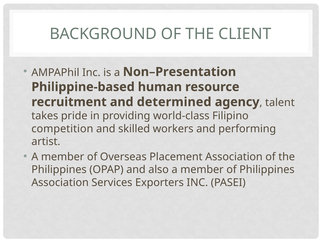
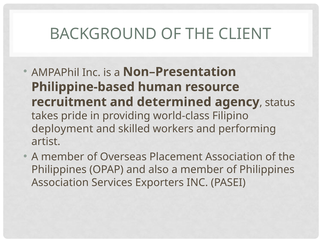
talent: talent -> status (280, 102)
competition: competition -> deployment (62, 129)
